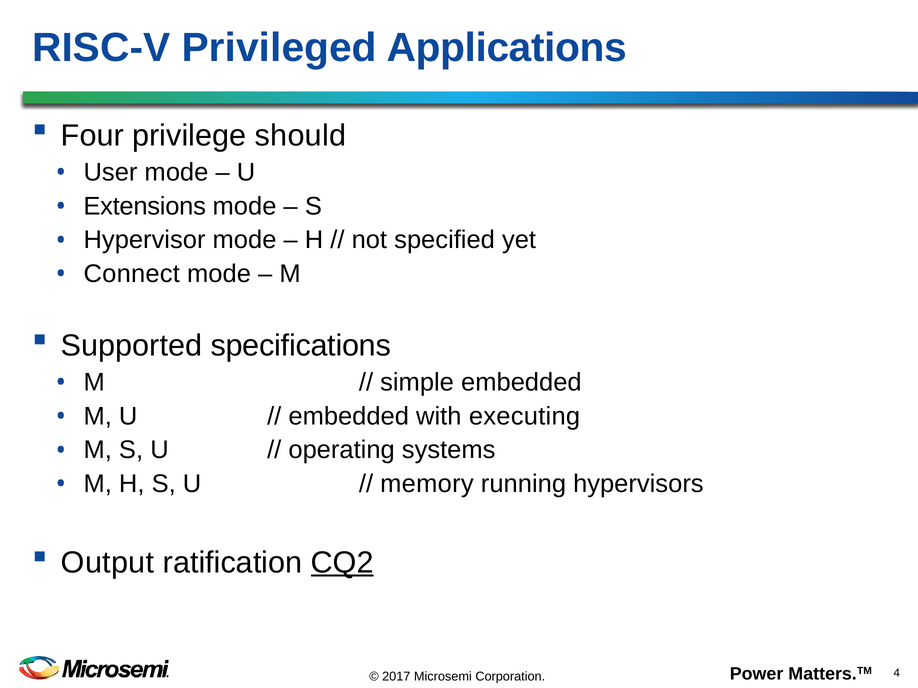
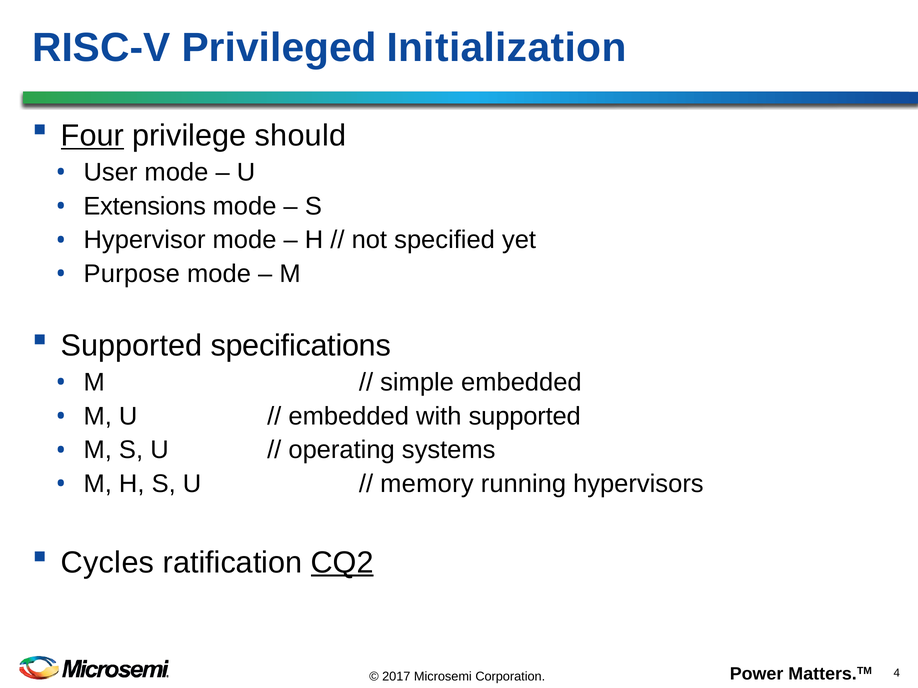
Applications: Applications -> Initialization (507, 48)
Four underline: none -> present (92, 136)
Connect: Connect -> Purpose (132, 274)
with executing: executing -> supported (525, 416)
Output: Output -> Cycles (108, 563)
